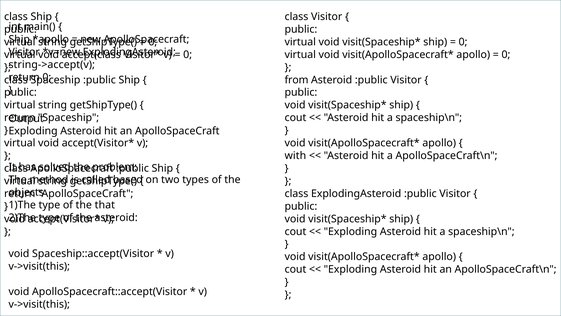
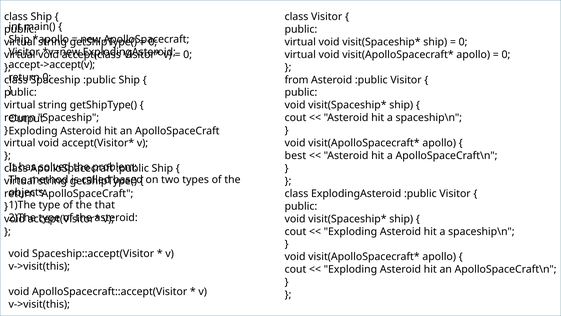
string->accept(v: string->accept(v -> accept->accept(v (52, 65)
with: with -> best (295, 155)
